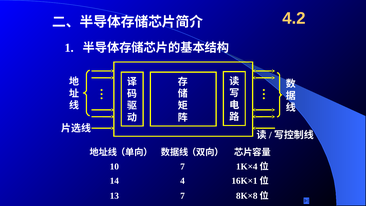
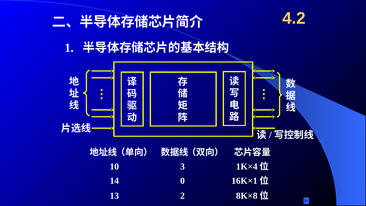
10 7: 7 -> 3 (183, 167)
4: 4 -> 0 (183, 181)
13 7: 7 -> 2 (183, 196)
